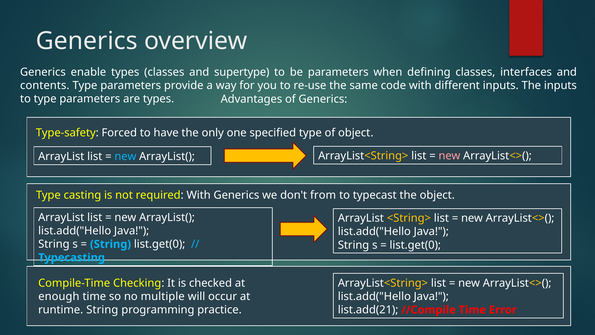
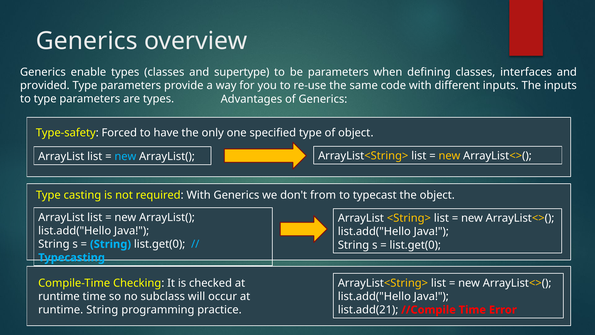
contents: contents -> provided (45, 85)
new colour: pink -> yellow (449, 156)
enough: enough -> runtime (59, 296)
multiple: multiple -> subclass (163, 296)
